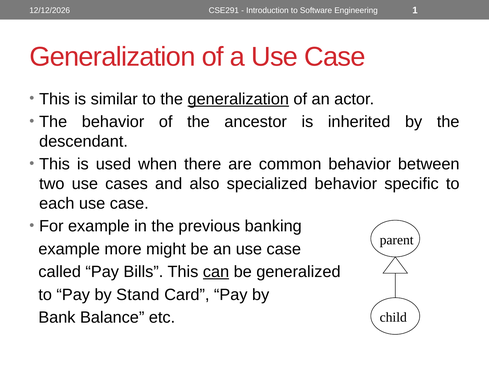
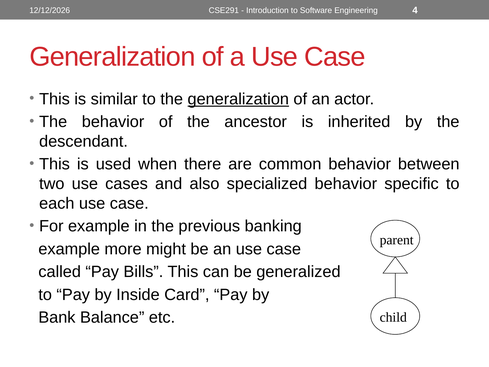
1: 1 -> 4 (415, 10)
can underline: present -> none (216, 272)
Stand: Stand -> Inside (138, 295)
